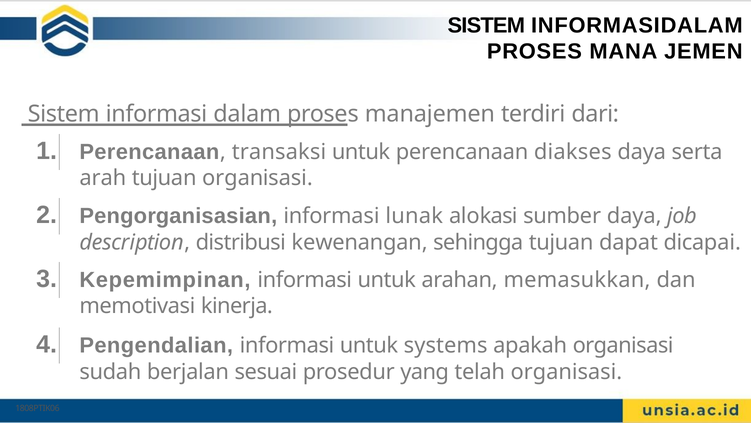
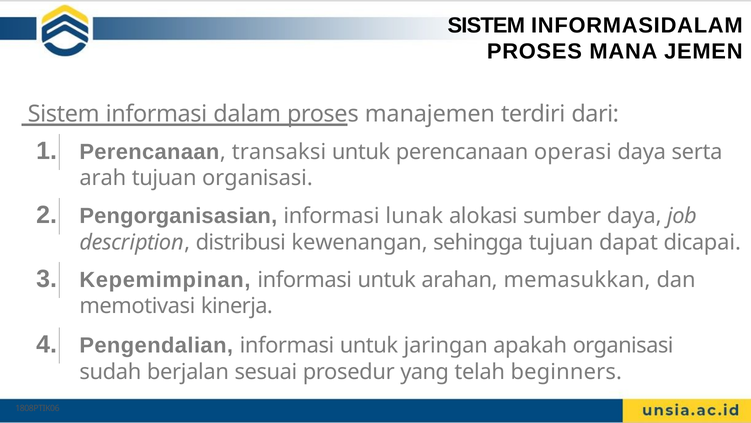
diakses: diakses -> operasi (573, 152)
systems: systems -> jaringan (446, 345)
telah organisasi: organisasi -> beginners (566, 371)
